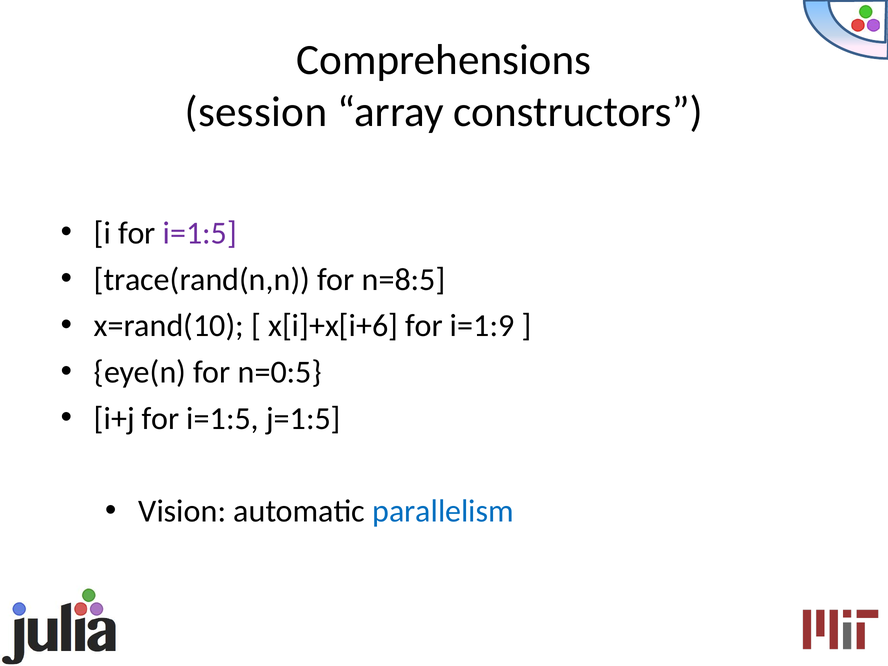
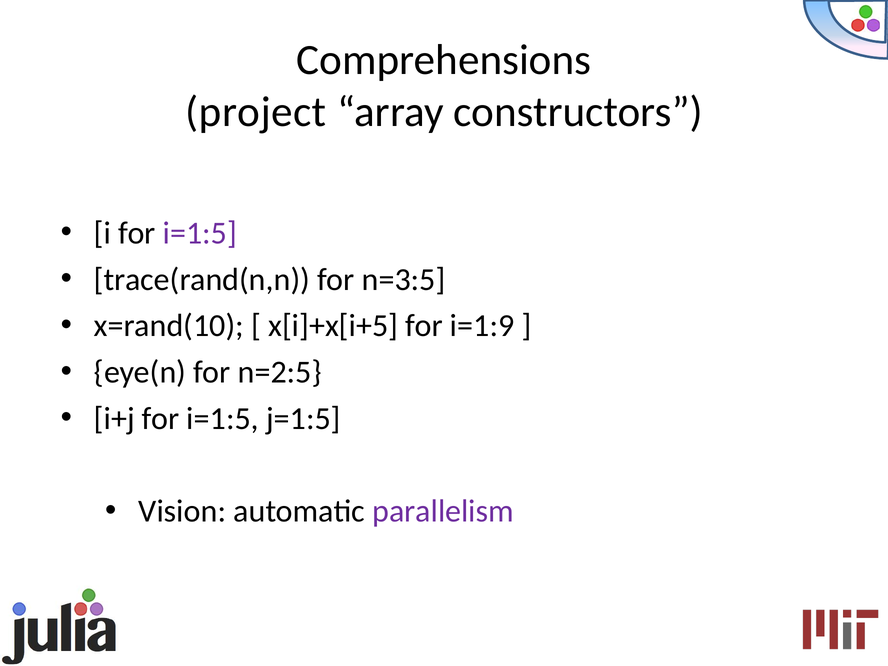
session: session -> project (256, 112)
n=8:5: n=8:5 -> n=3:5 (404, 279)
x[i]+x[i+6: x[i]+x[i+6 -> x[i]+x[i+5 (333, 326)
n=0:5: n=0:5 -> n=2:5 (280, 372)
parallelism colour: blue -> purple (443, 511)
